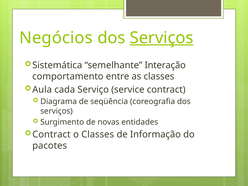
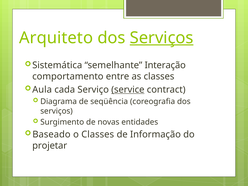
Negócios: Negócios -> Arquiteto (56, 38)
service underline: none -> present (128, 90)
Contract: Contract -> Baseado (51, 135)
pacotes: pacotes -> projetar (50, 146)
